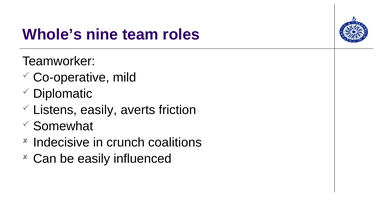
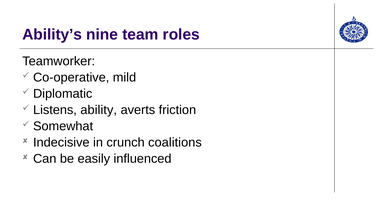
Whole’s: Whole’s -> Ability’s (52, 34)
Listens easily: easily -> ability (99, 110)
